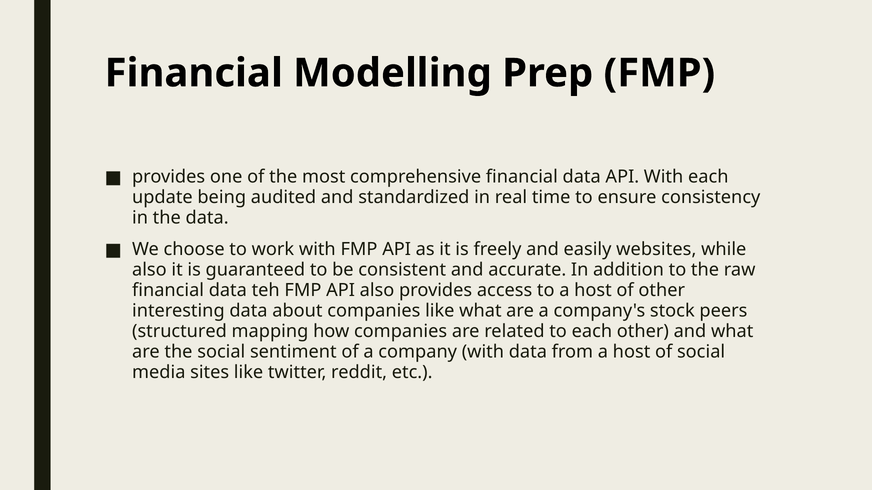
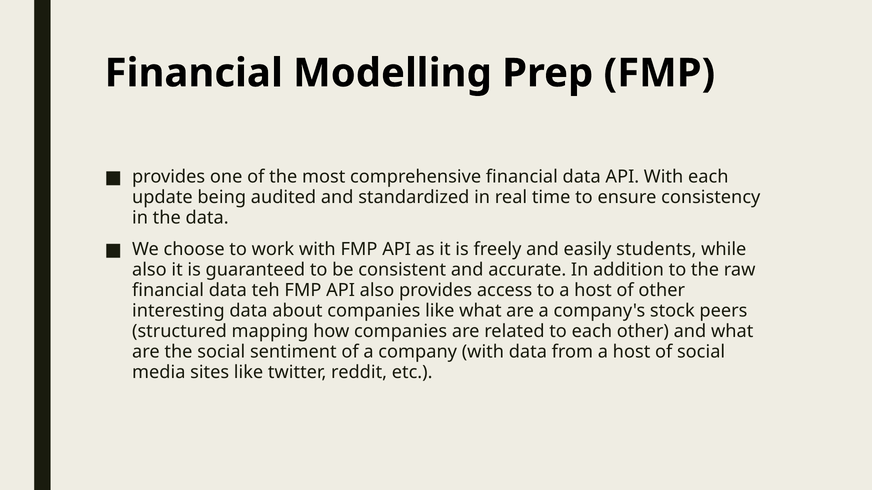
websites: websites -> students (656, 250)
